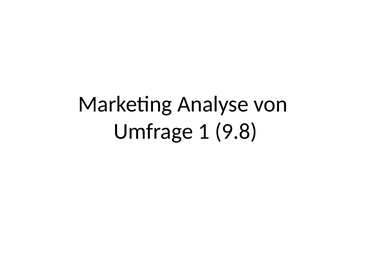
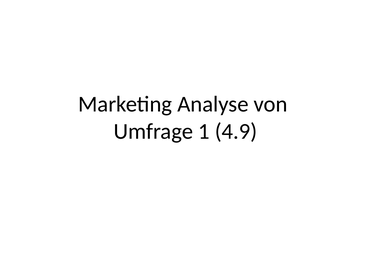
9.8: 9.8 -> 4.9 (236, 131)
